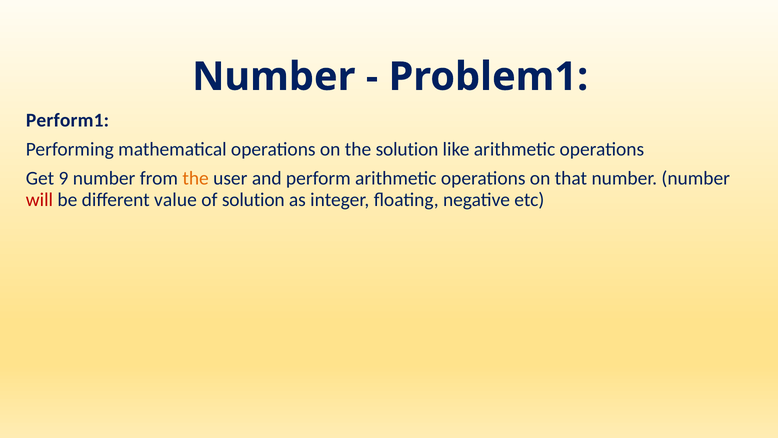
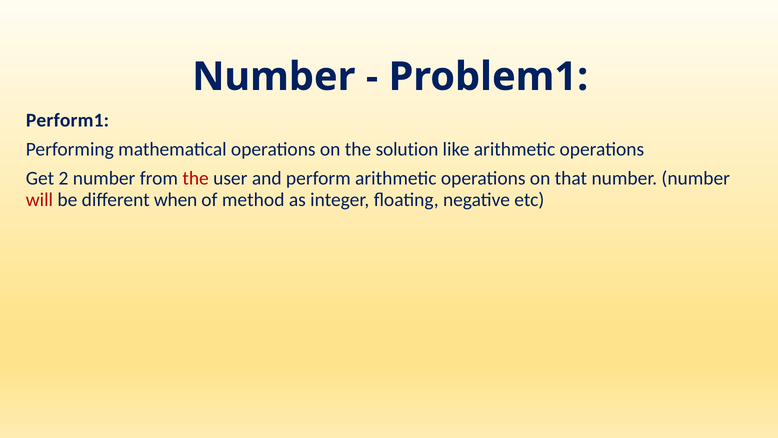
9: 9 -> 2 (63, 178)
the colour: orange -> red (196, 178)
value: value -> when (176, 199)
of solution: solution -> method (253, 199)
